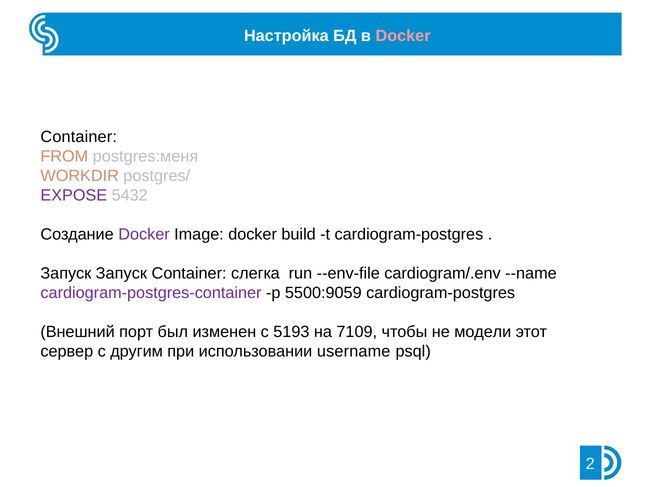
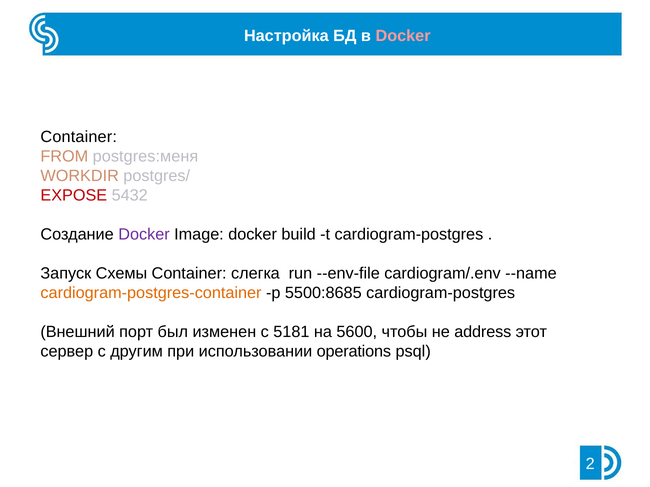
EXPOSE colour: purple -> red (74, 196)
Запуск Запуск: Запуск -> Схемы (121, 274)
cardiogram-postgres-container colour: purple -> orange (151, 293)
5500:9059: 5500:9059 -> 5500:8685 (323, 293)
5193: 5193 -> 5181 (291, 332)
7109: 7109 -> 5600 (357, 332)
модели: модели -> address (483, 332)
username: username -> operations (354, 352)
